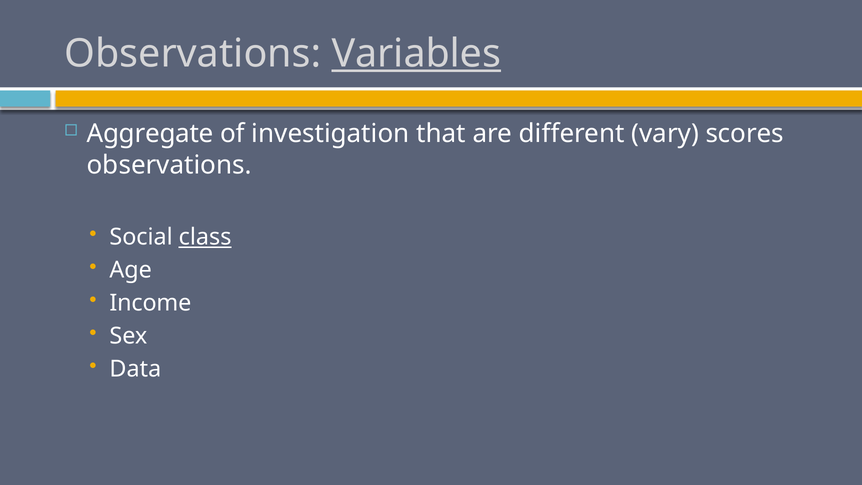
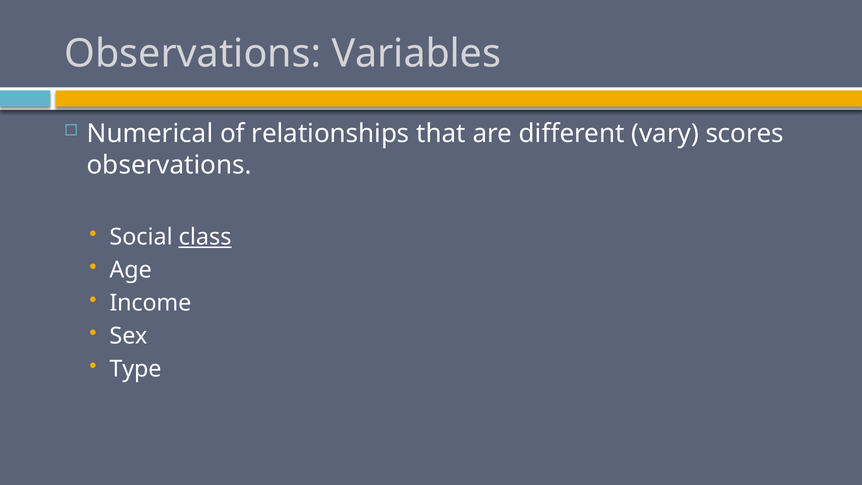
Variables underline: present -> none (416, 54)
Aggregate: Aggregate -> Numerical (150, 134)
investigation: investigation -> relationships (330, 134)
Data: Data -> Type (135, 369)
